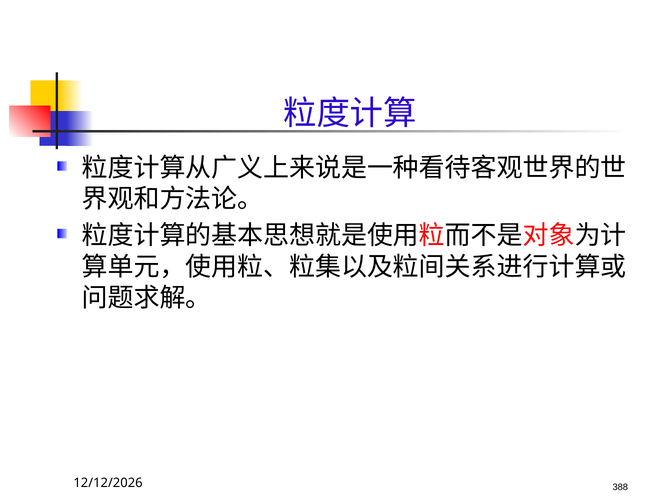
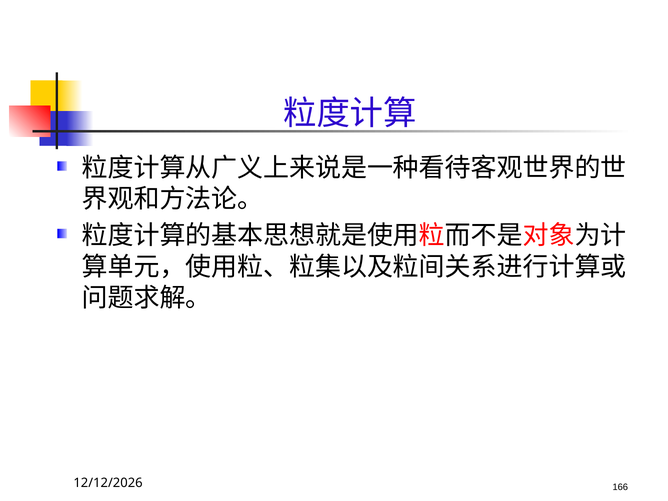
388: 388 -> 166 (620, 487)
